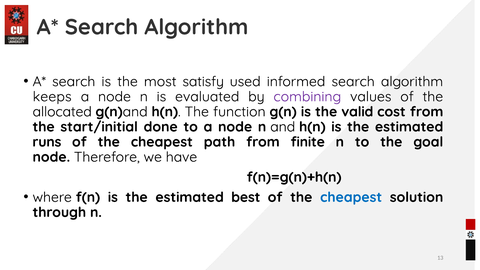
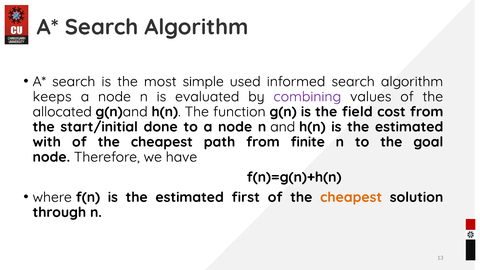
satisfy: satisfy -> simple (203, 82)
valid: valid -> field (357, 112)
runs: runs -> with (47, 142)
best: best -> first (246, 197)
cheapest colour: blue -> orange (351, 197)
